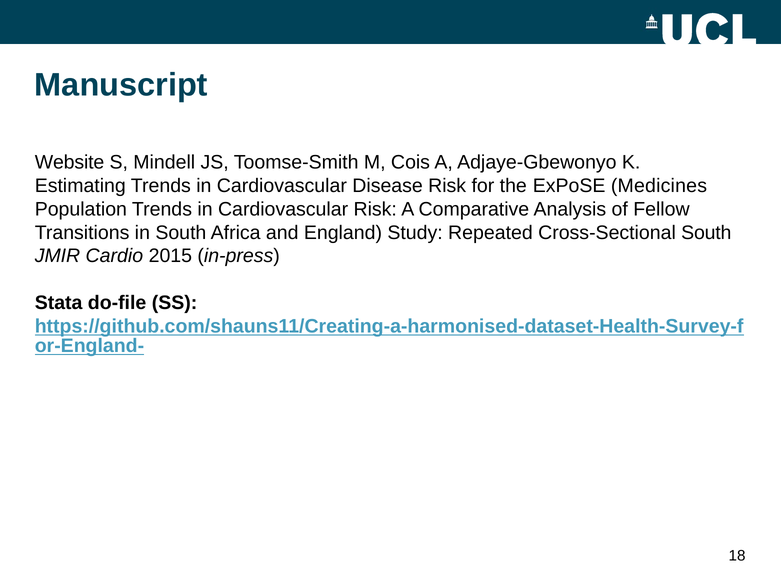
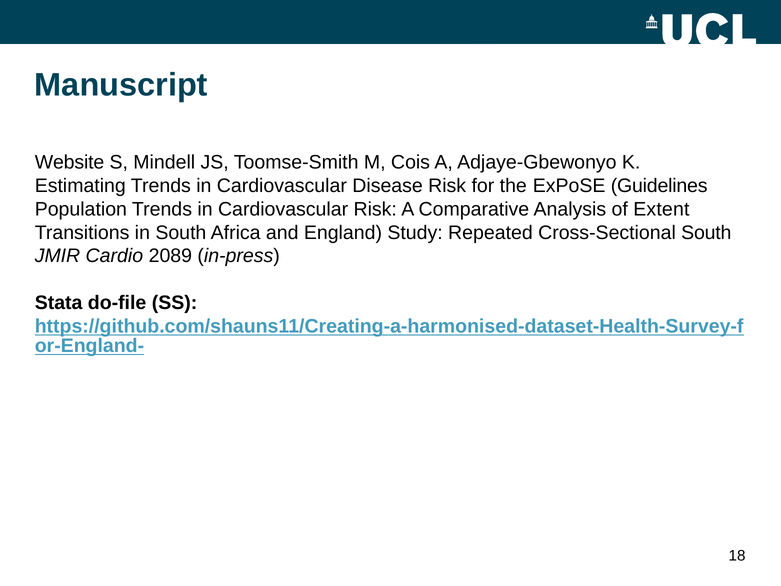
Medicines: Medicines -> Guidelines (659, 186)
Fellow: Fellow -> Extent (661, 209)
2015: 2015 -> 2089 (170, 256)
